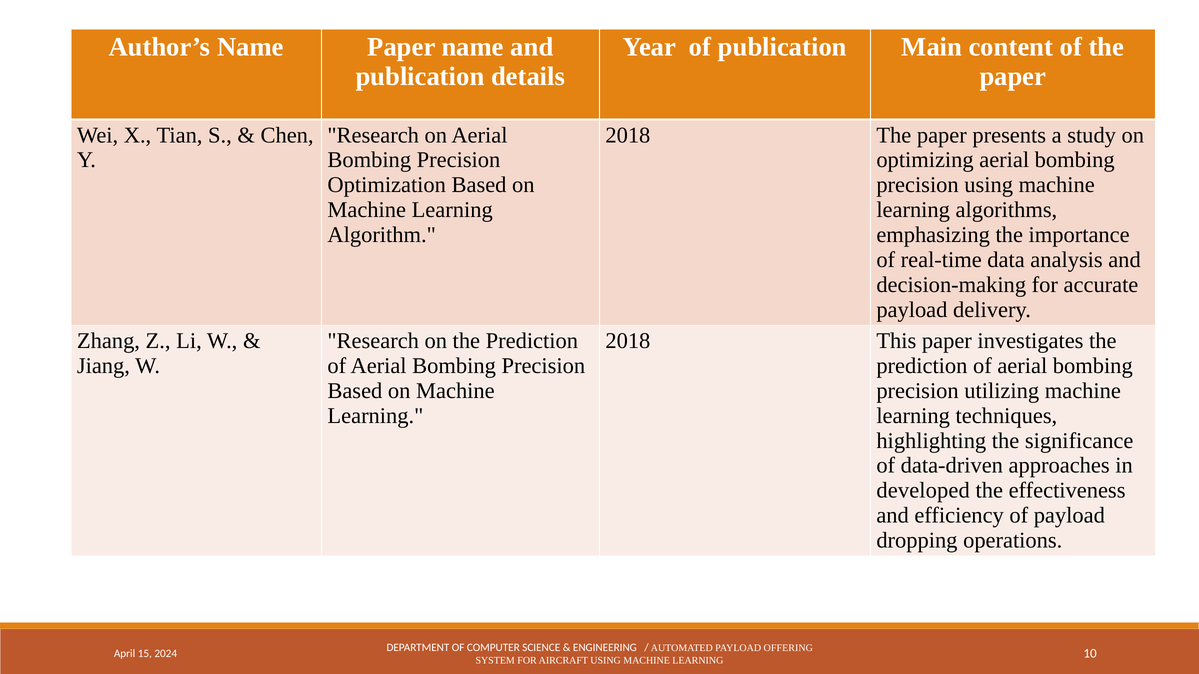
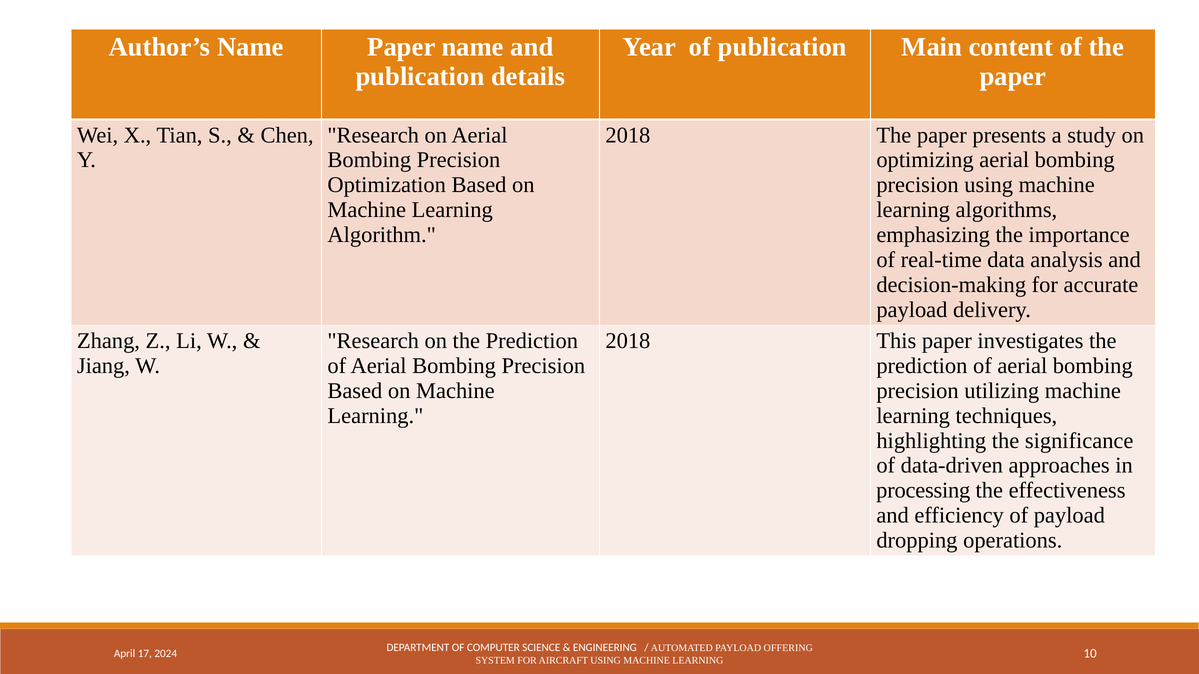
developed: developed -> processing (923, 491)
15: 15 -> 17 (145, 654)
